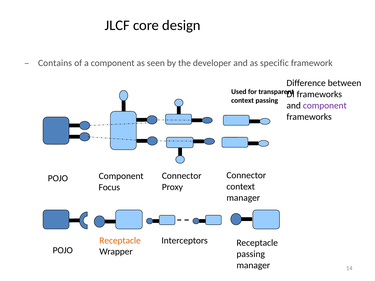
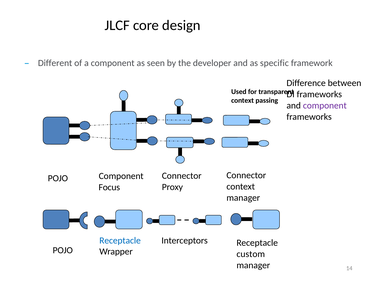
Contains: Contains -> Different (55, 63)
Receptacle colour: orange -> blue (120, 241)
passing: passing -> custom (251, 254)
